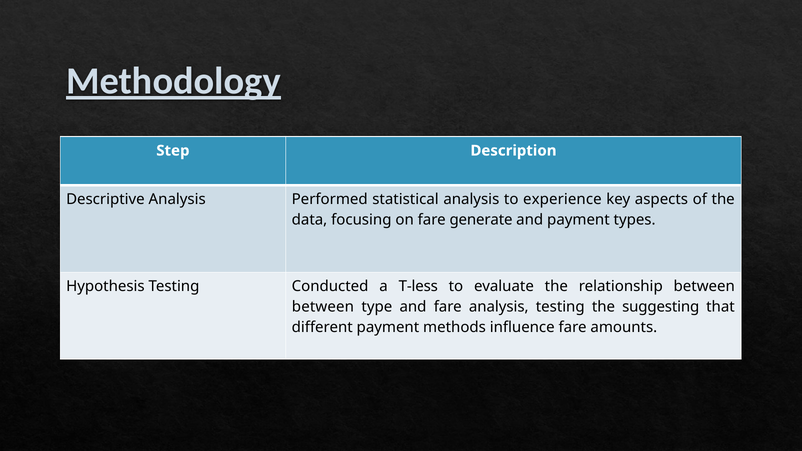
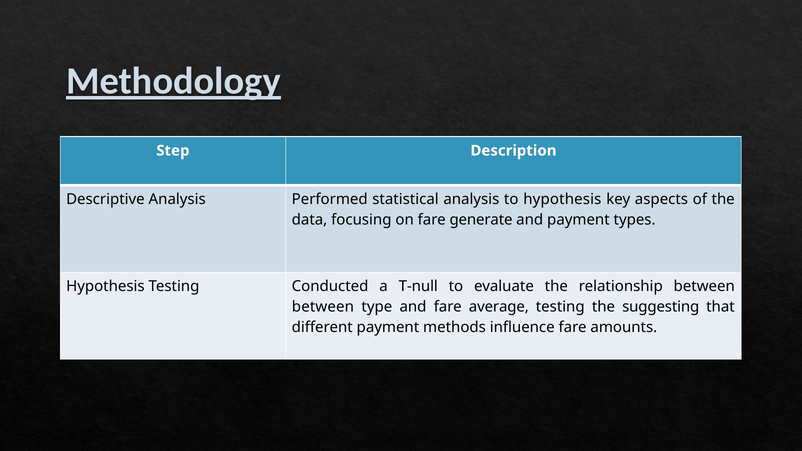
to experience: experience -> hypothesis (562, 199)
T-less: T-less -> T-null (418, 286)
fare analysis: analysis -> average (499, 307)
